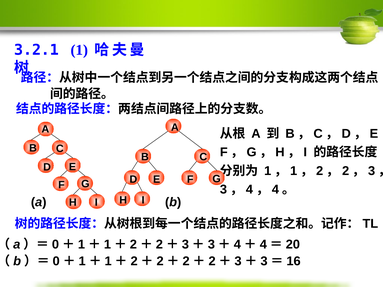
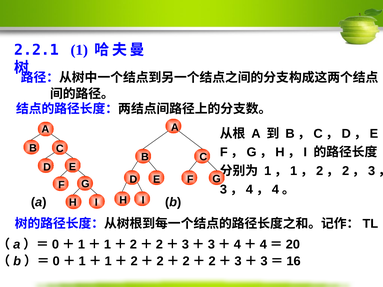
3.2.1: 3.2.1 -> 2.2.1 (37, 50)
